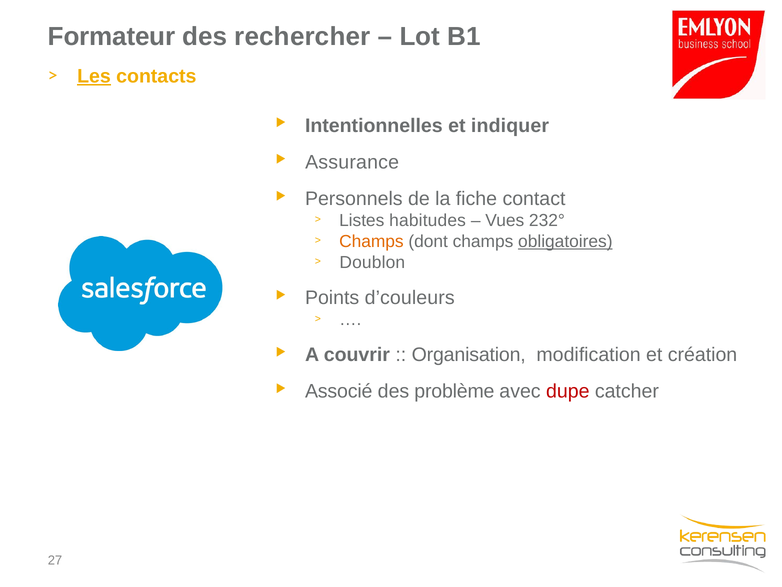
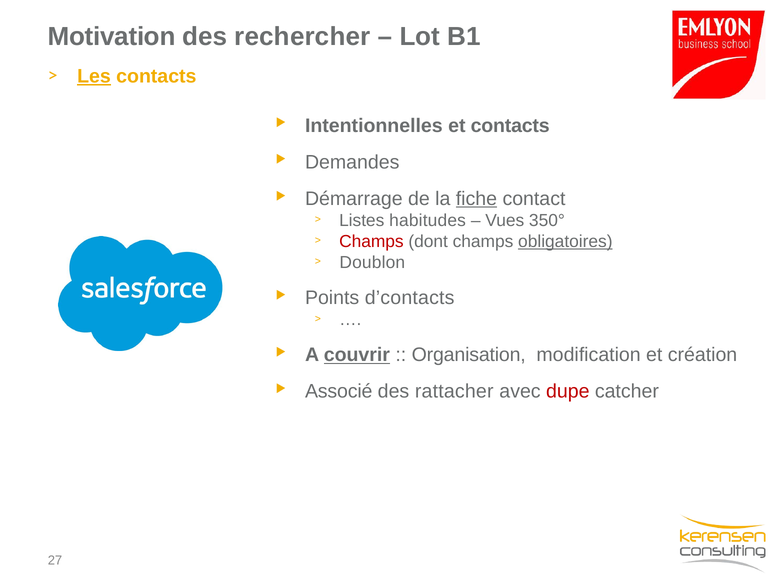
Formateur: Formateur -> Motivation (112, 36)
et indiquer: indiquer -> contacts (510, 126)
Assurance: Assurance -> Demandes (352, 162)
Personnels: Personnels -> Démarrage (354, 198)
fiche underline: none -> present (476, 198)
232°: 232° -> 350° (547, 220)
Champs colour: orange -> red (371, 241)
d’couleurs: d’couleurs -> d’contacts (410, 297)
couvrir underline: none -> present (357, 355)
problème: problème -> rattacher (454, 391)
